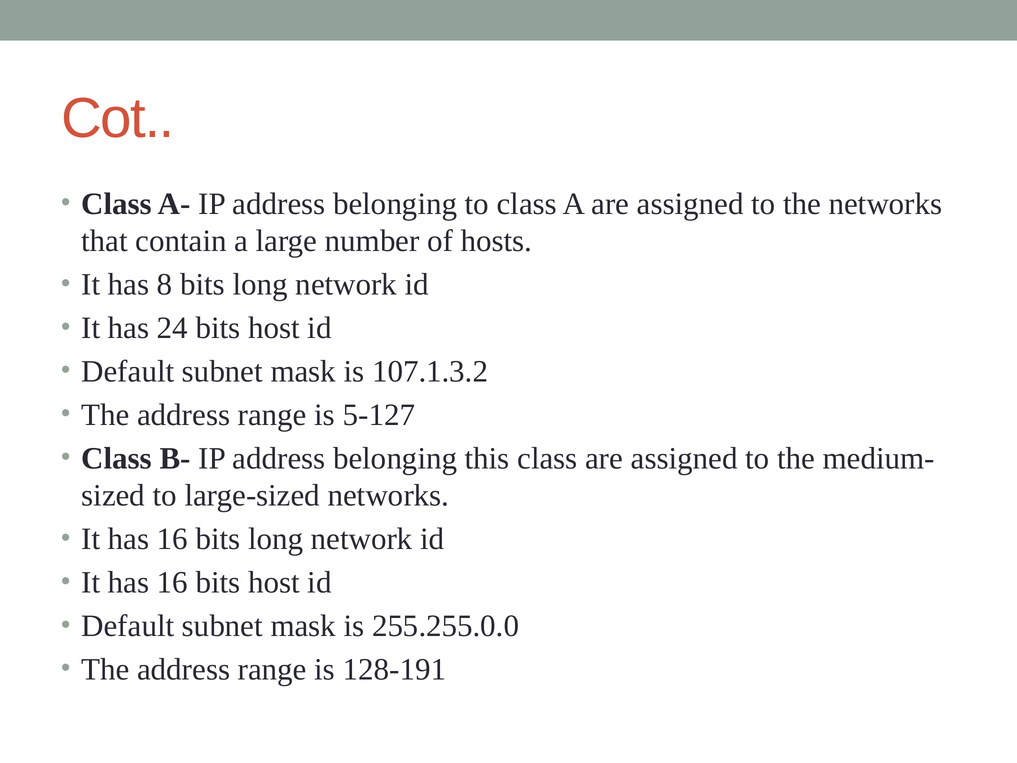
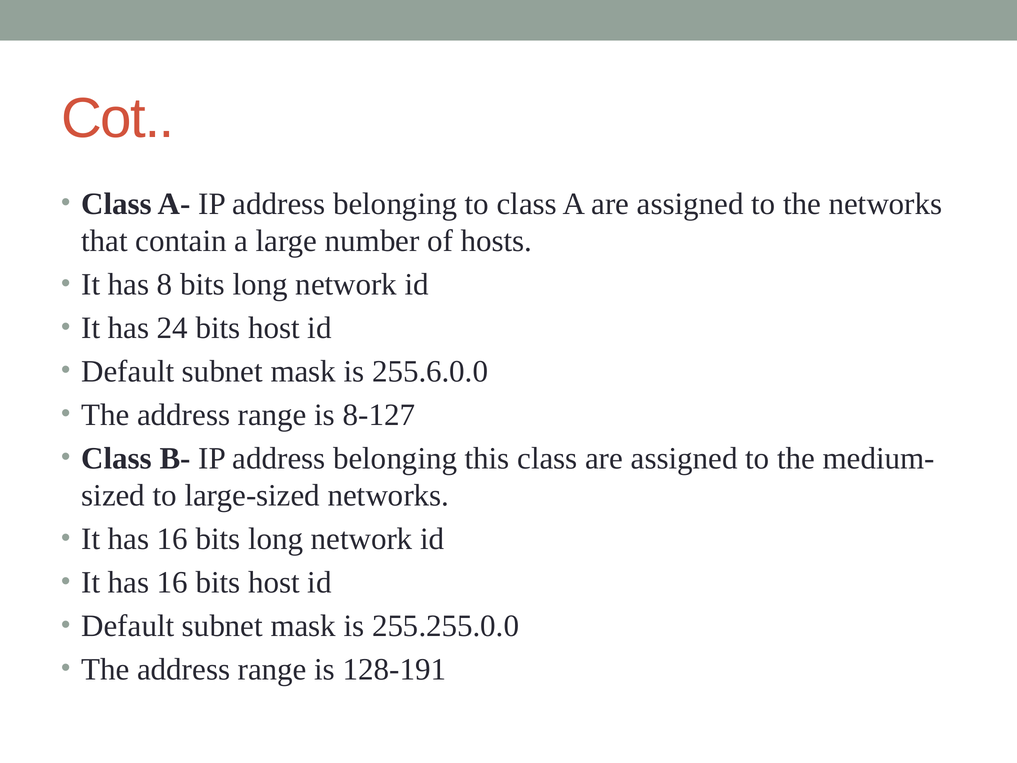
107.1.3.2: 107.1.3.2 -> 255.6.0.0 (430, 371)
5-127: 5-127 -> 8-127 (379, 415)
